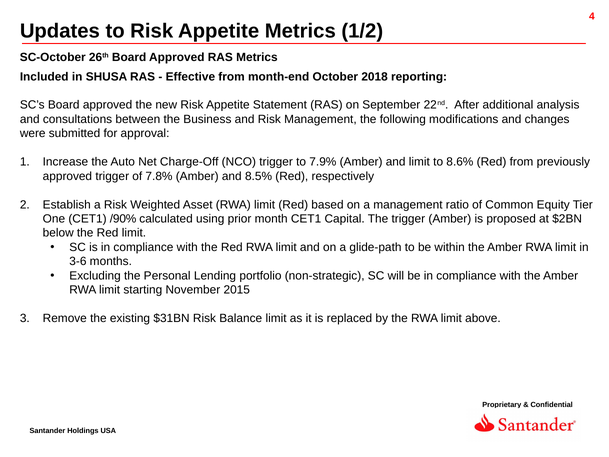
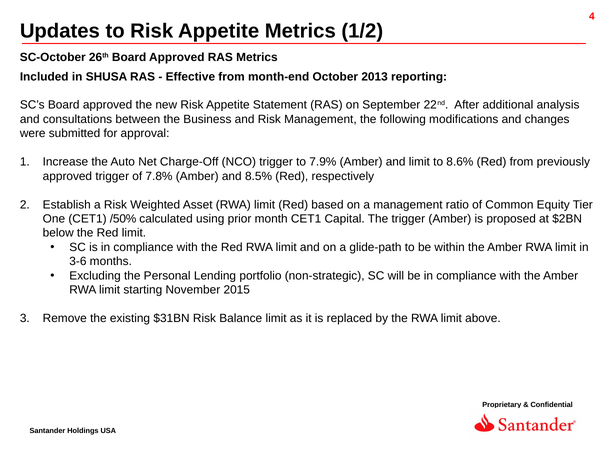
2018: 2018 -> 2013 (375, 77)
/90%: /90% -> /50% (123, 219)
